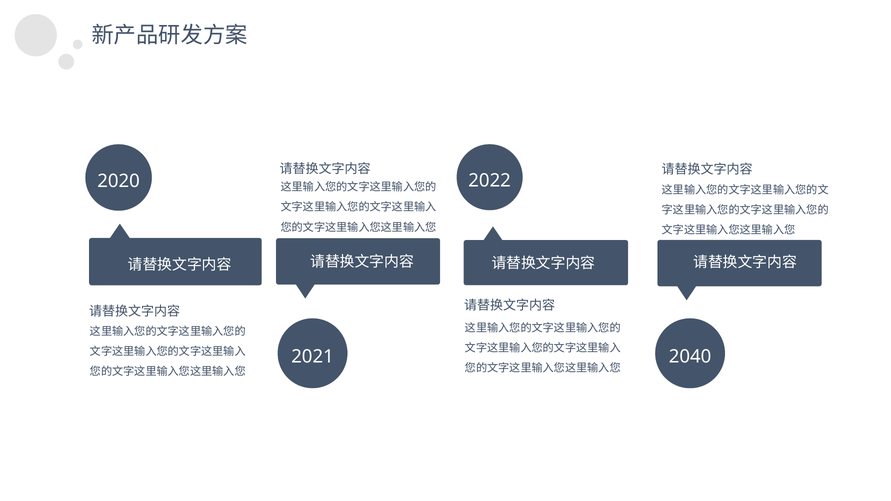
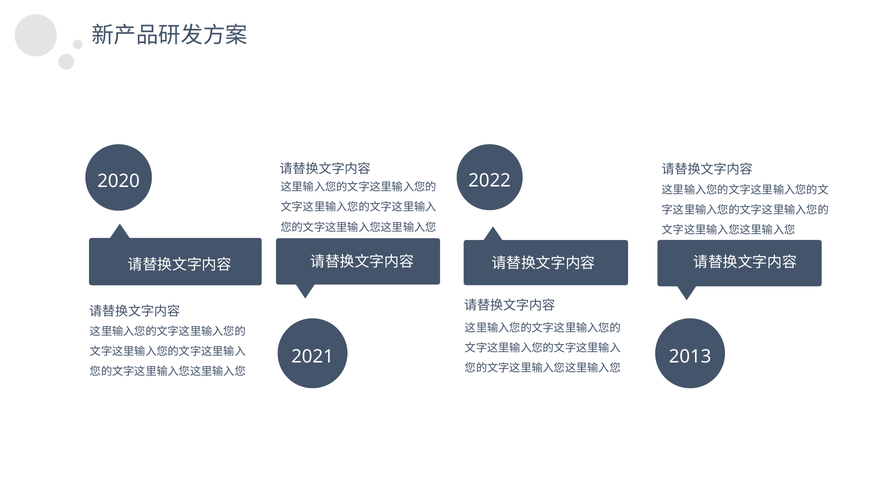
2040: 2040 -> 2013 (690, 357)
